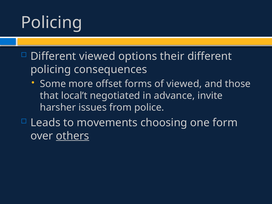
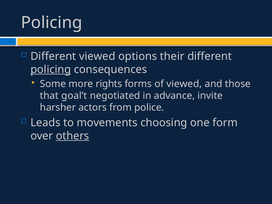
policing underline: none -> present (51, 69)
offset: offset -> rights (109, 84)
local’t: local’t -> goal’t (74, 96)
issues: issues -> actors (93, 107)
